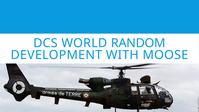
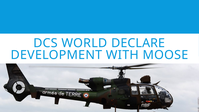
RANDOM: RANDOM -> DECLARE (138, 43)
